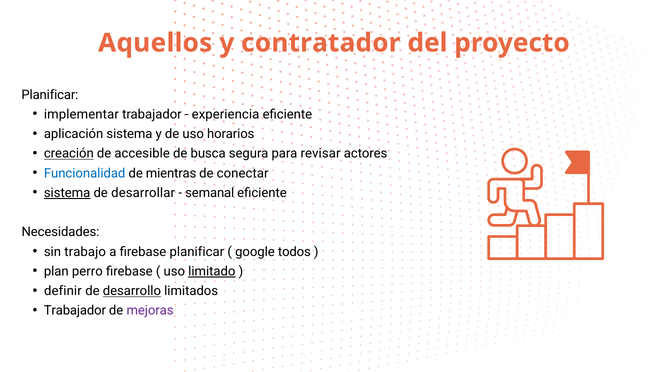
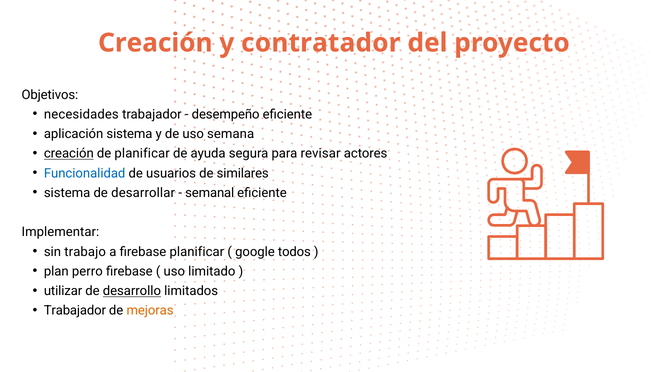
Aquellos: Aquellos -> Creación (155, 43)
Planificar: Planificar -> Objetivos (50, 95)
implementar: implementar -> necesidades (81, 114)
experiencia: experiencia -> desempeño (226, 114)
horarios: horarios -> semana (231, 134)
de accesible: accesible -> planificar (142, 154)
busca: busca -> ayuda (208, 154)
mientras: mientras -> usuarios (171, 173)
conectar: conectar -> similares (243, 173)
sistema underline: present -> none (67, 193)
Necesidades: Necesidades -> Implementar (60, 232)
limitado underline: present -> none (212, 272)
definir: definir -> utilizar (63, 291)
mejoras colour: purple -> orange (150, 311)
